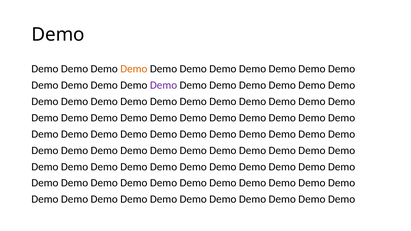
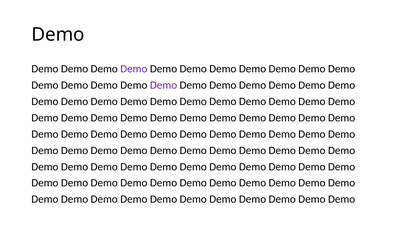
Demo colour: orange -> purple (134, 69)
